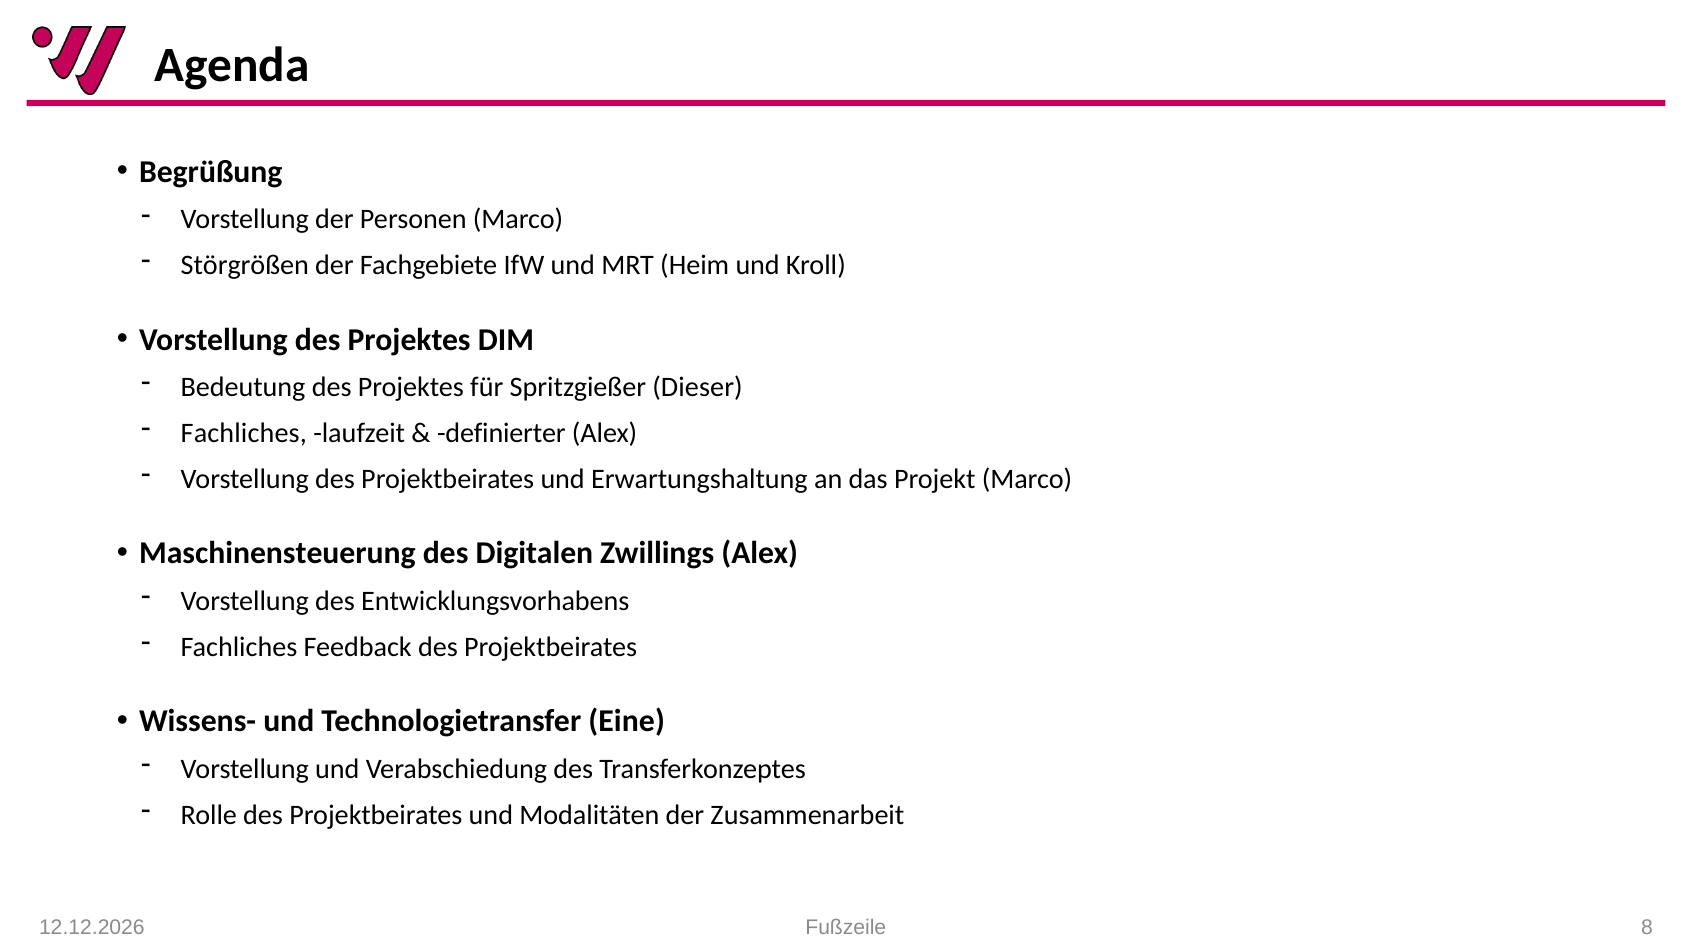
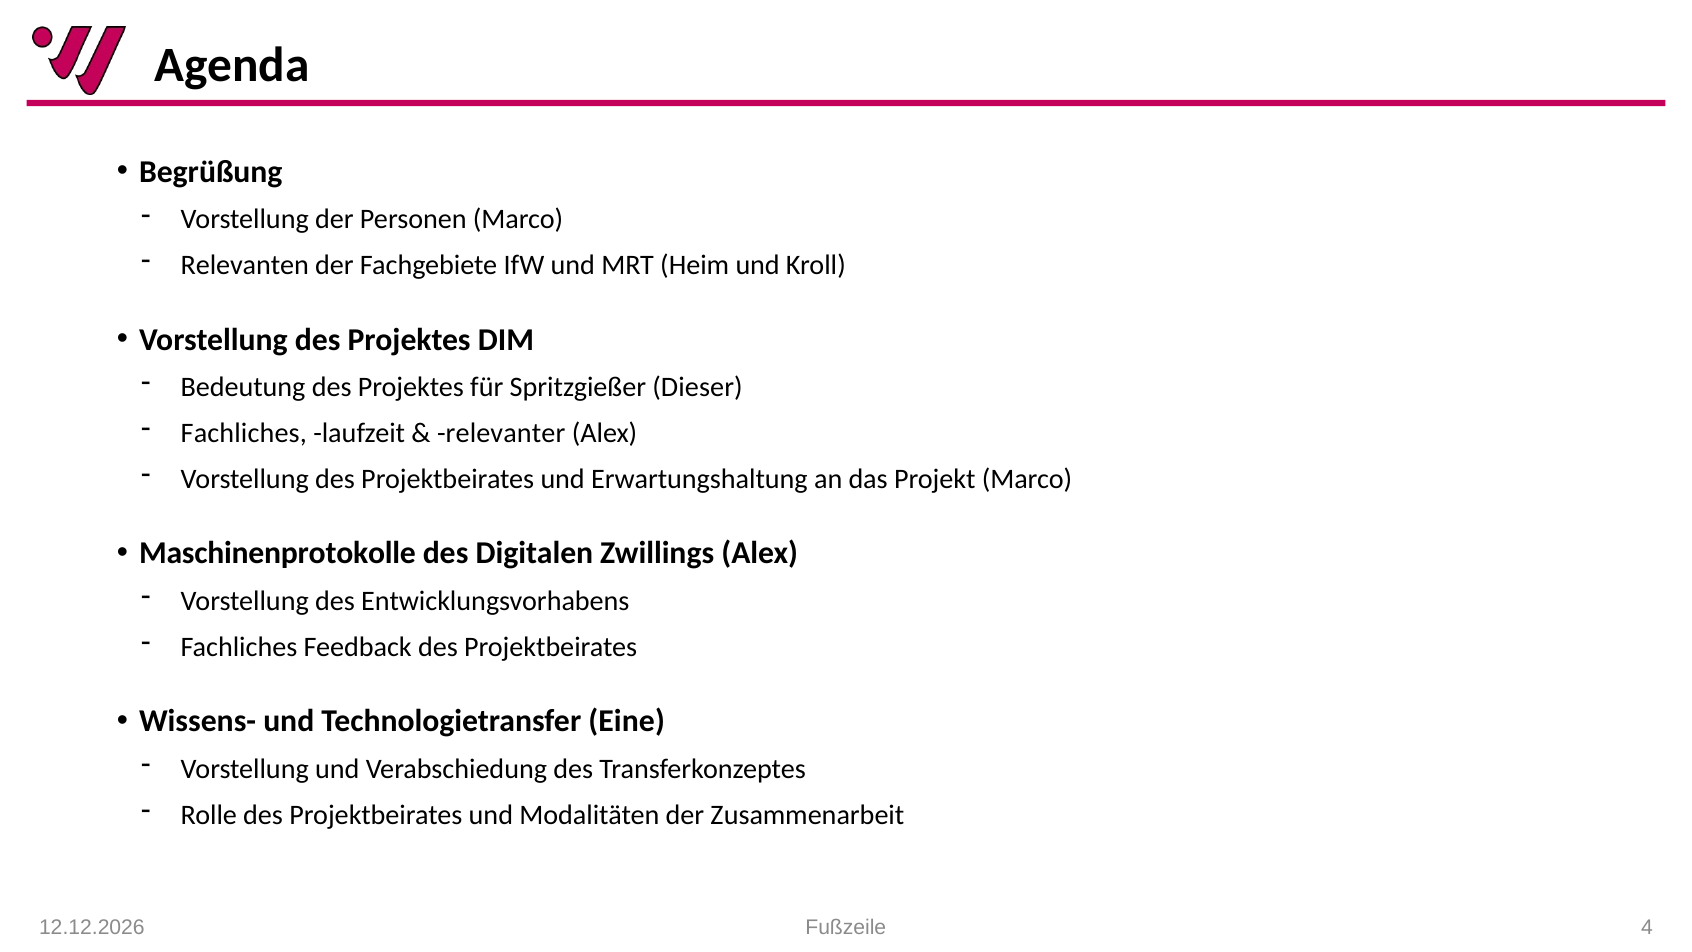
Störgrößen: Störgrößen -> Relevanten (245, 265)
definierter: definierter -> relevanter (501, 433)
Maschinensteuerung: Maschinensteuerung -> Maschinenprotokolle (277, 553)
8: 8 -> 4 (1647, 927)
